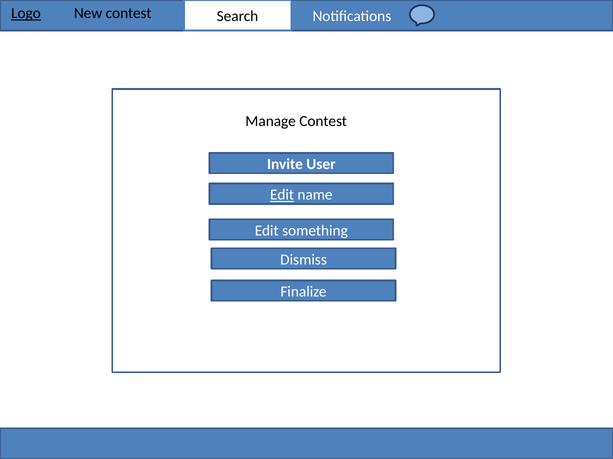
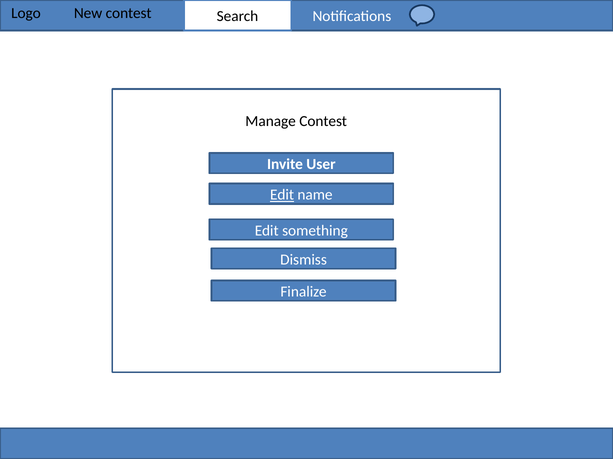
Logo underline: present -> none (26, 13)
